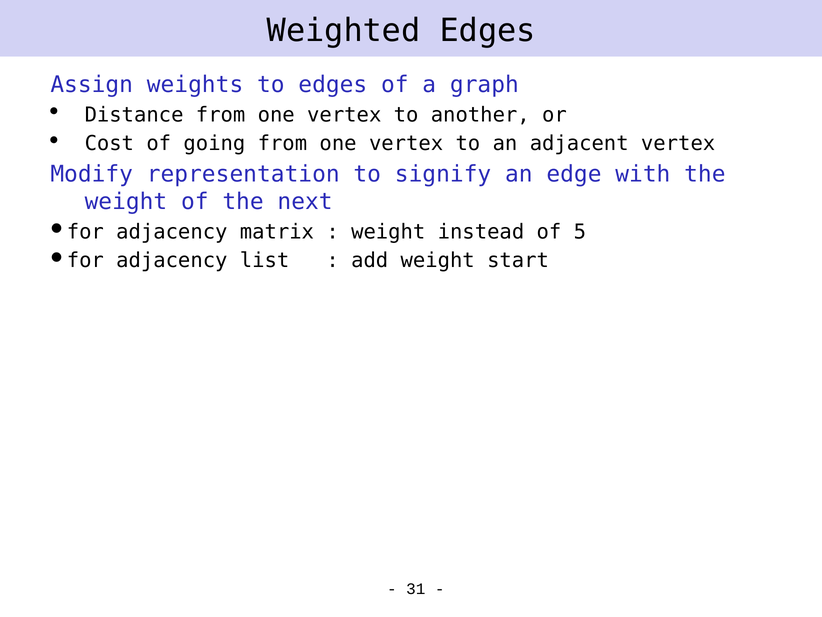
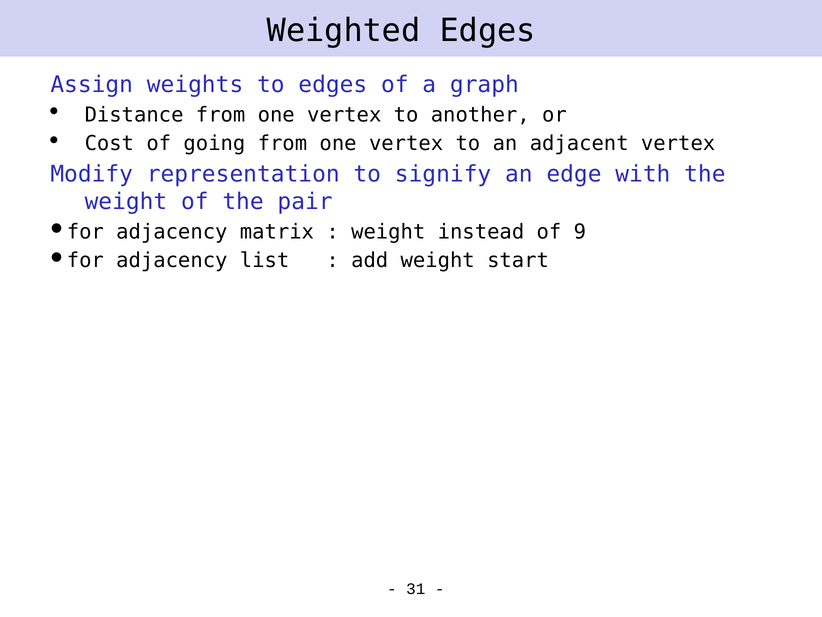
next: next -> pair (305, 202)
5: 5 -> 9 (580, 232)
